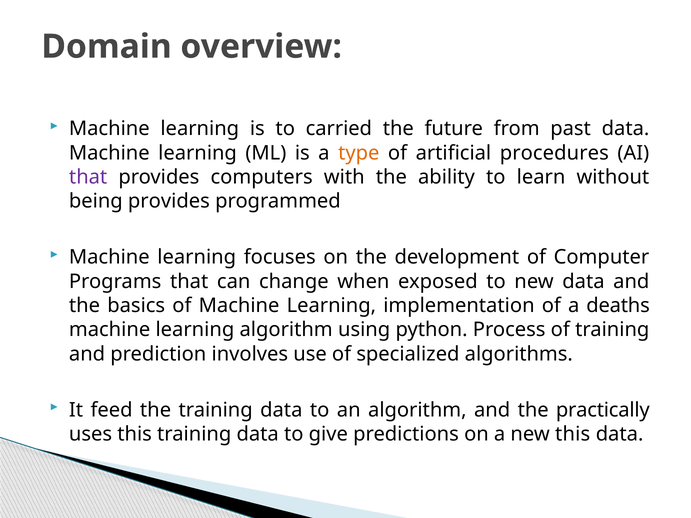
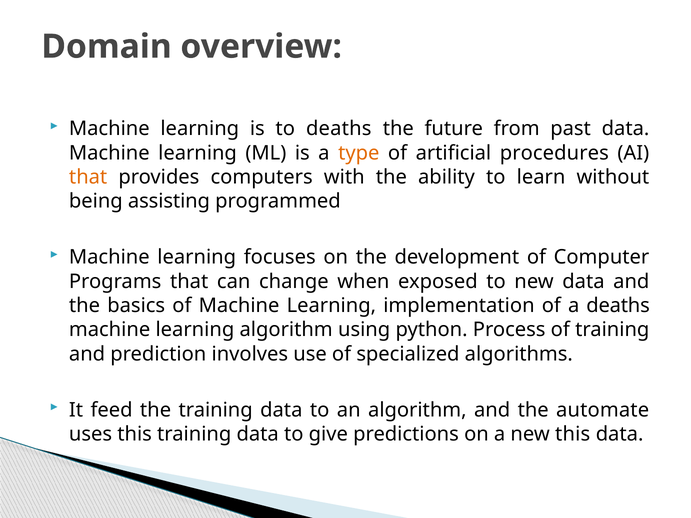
to carried: carried -> deaths (339, 129)
that colour: purple -> orange (88, 177)
being provides: provides -> assisting (169, 201)
practically: practically -> automate (603, 410)
